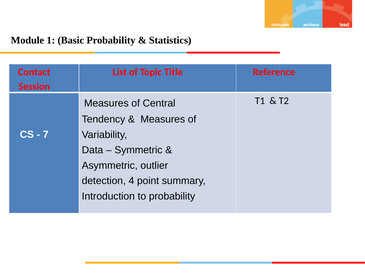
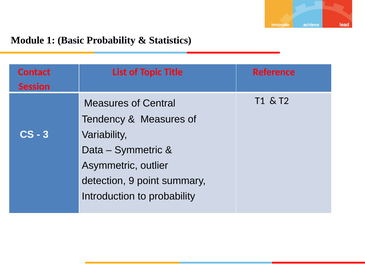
7: 7 -> 3 (46, 134)
4: 4 -> 9 (131, 181)
